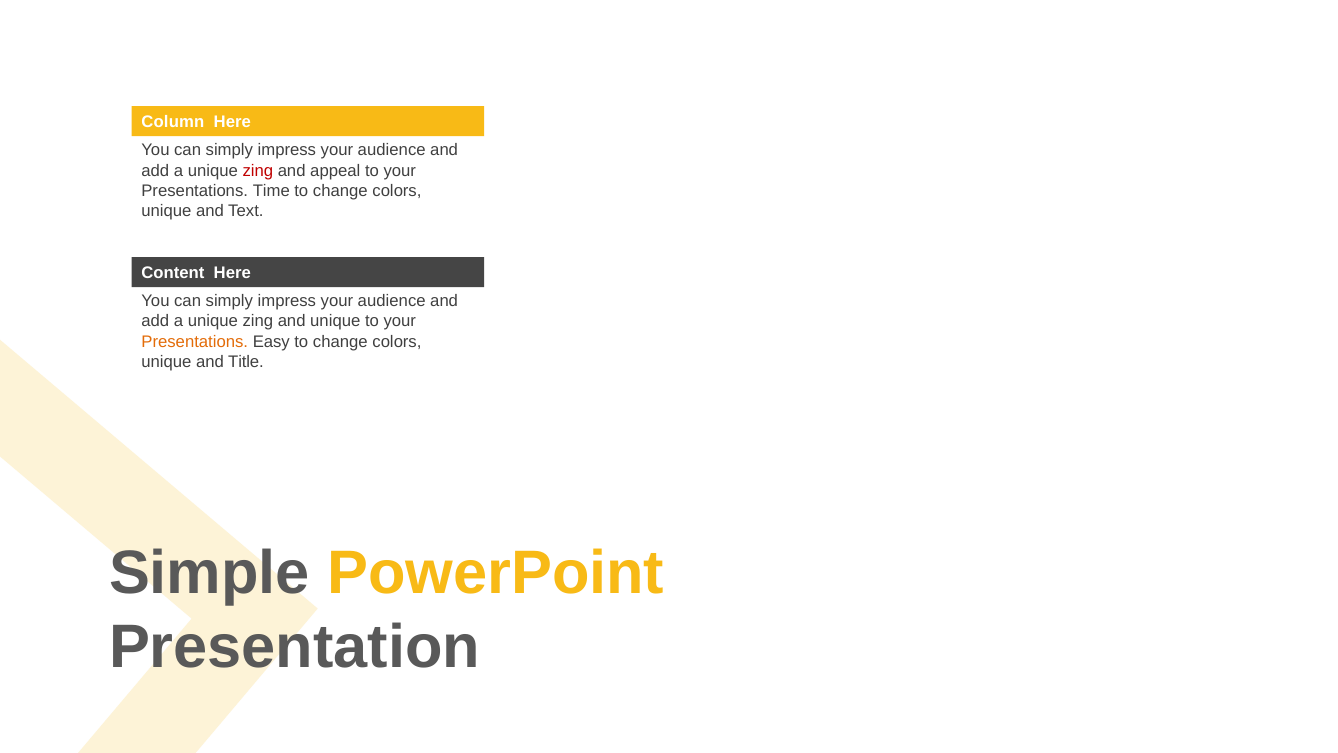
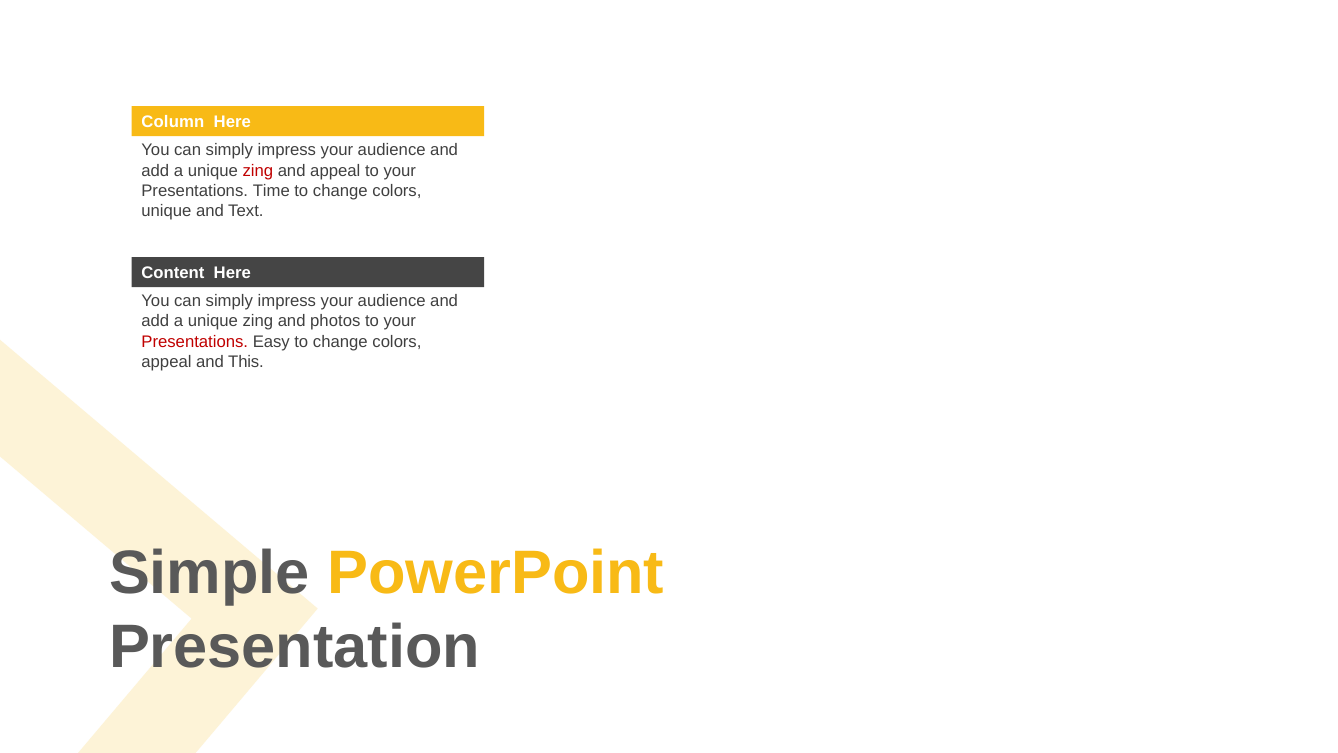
and unique: unique -> photos (335, 321)
Presentations colour: orange -> red (195, 341)
unique: unique -> appeal (166, 361)
Title: Title -> This (246, 361)
